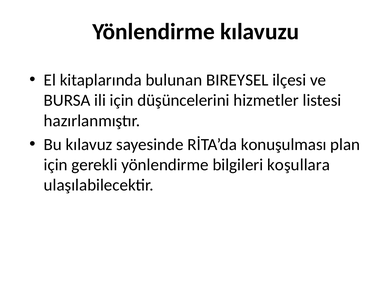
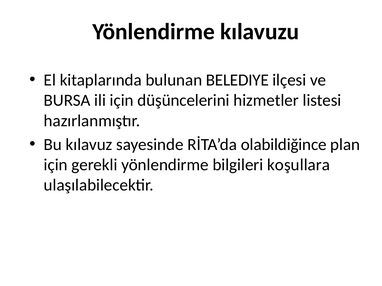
BIREYSEL: BIREYSEL -> BELEDIYE (237, 80)
konuşulması: konuşulması -> olabildiğince (284, 145)
